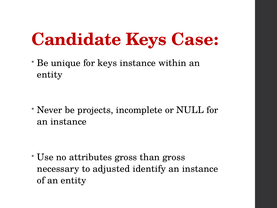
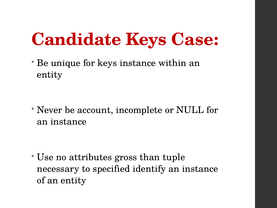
projects: projects -> account (95, 110)
than gross: gross -> tuple (174, 157)
adjusted: adjusted -> specified (111, 169)
